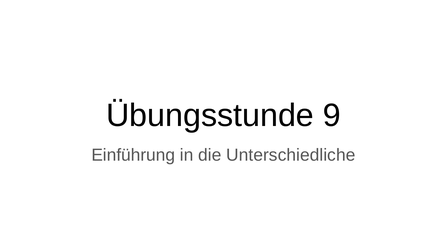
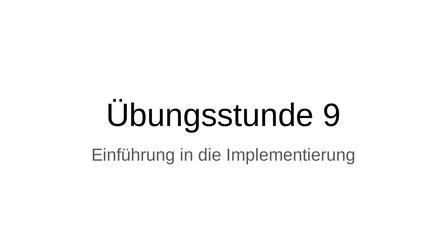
Unterschiedliche: Unterschiedliche -> Implementierung (291, 155)
